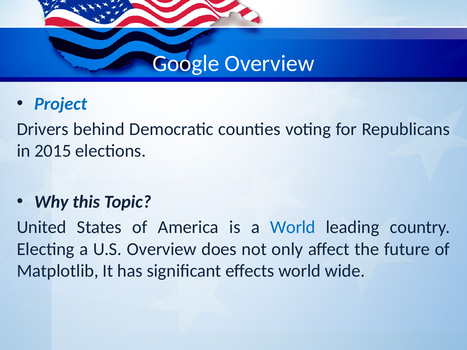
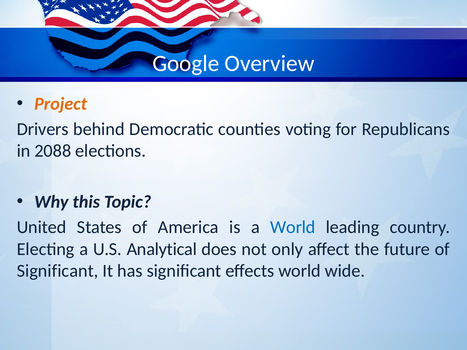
Project colour: blue -> orange (61, 104)
2015: 2015 -> 2088 (53, 151)
U.S Overview: Overview -> Analytical (162, 249)
Matplotlib: Matplotlib -> Significant (58, 271)
